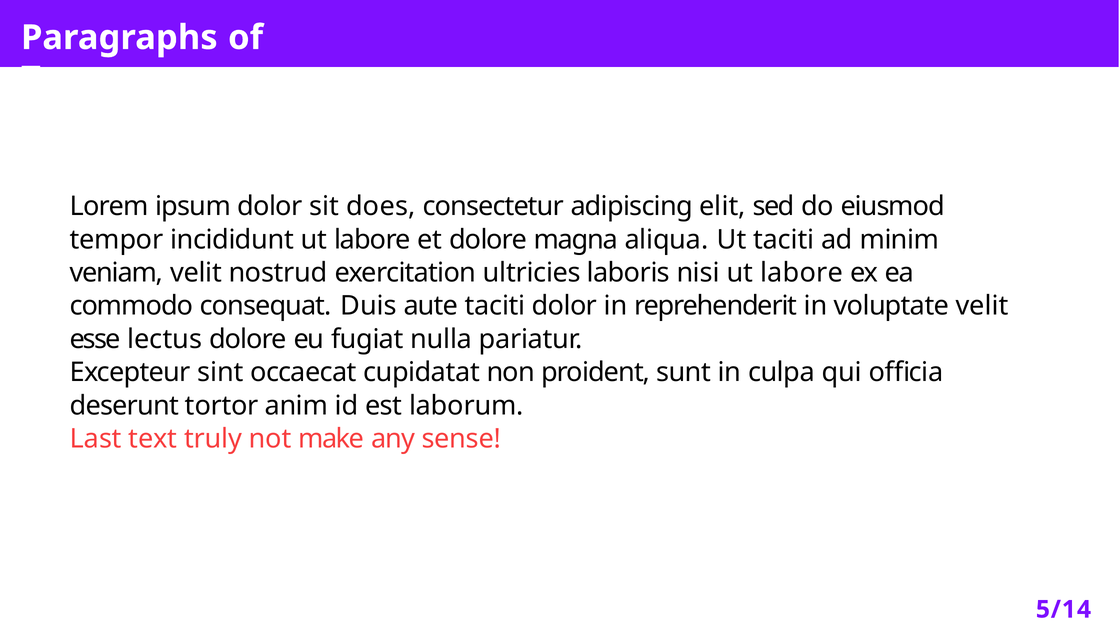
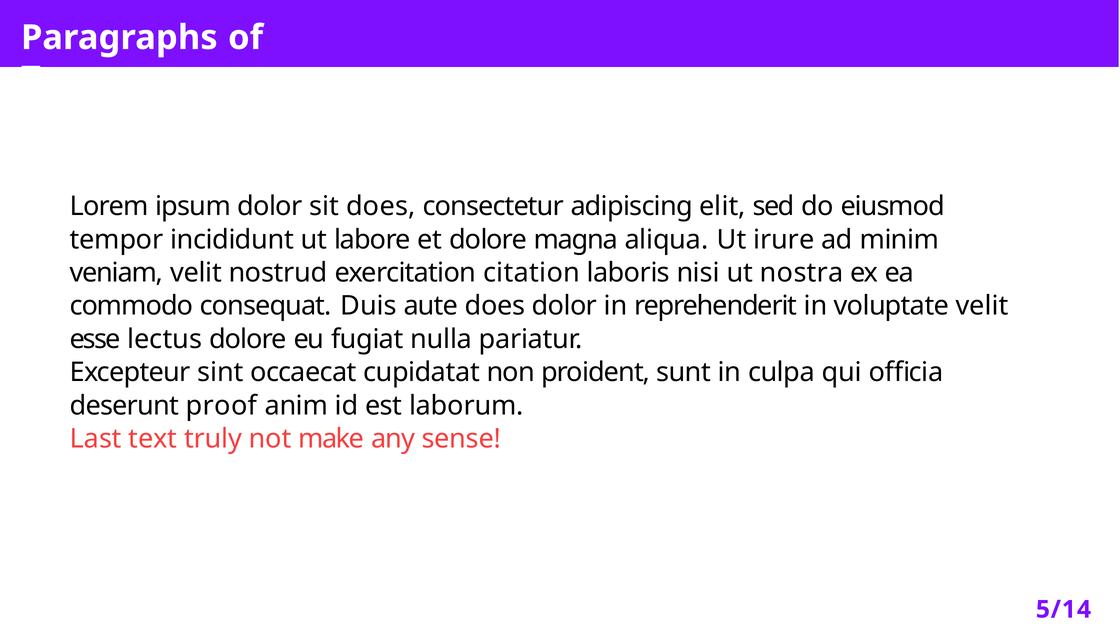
Ut taciti: taciti -> irure (784, 240)
ultricies: ultricies -> citation (532, 273)
nisi ut labore: labore -> nostra (802, 273)
aute taciti: taciti -> does (495, 306)
tortor: tortor -> proof (221, 406)
